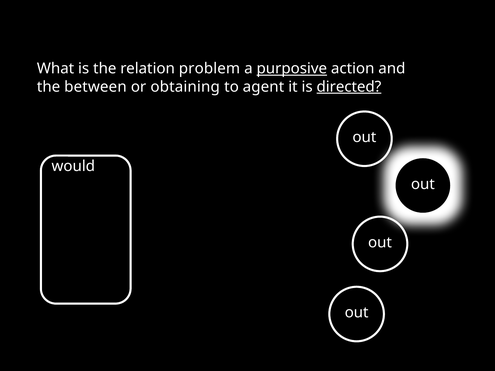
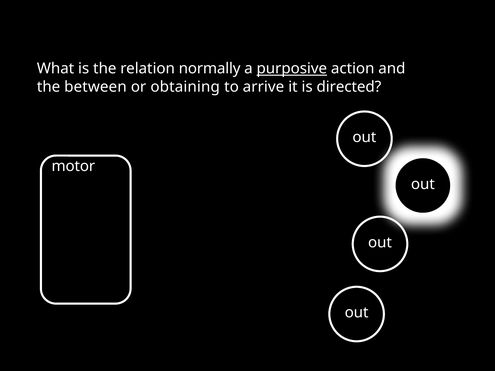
problem: problem -> normally (210, 69)
agent: agent -> arrive (263, 87)
directed underline: present -> none (349, 87)
would: would -> motor (73, 166)
